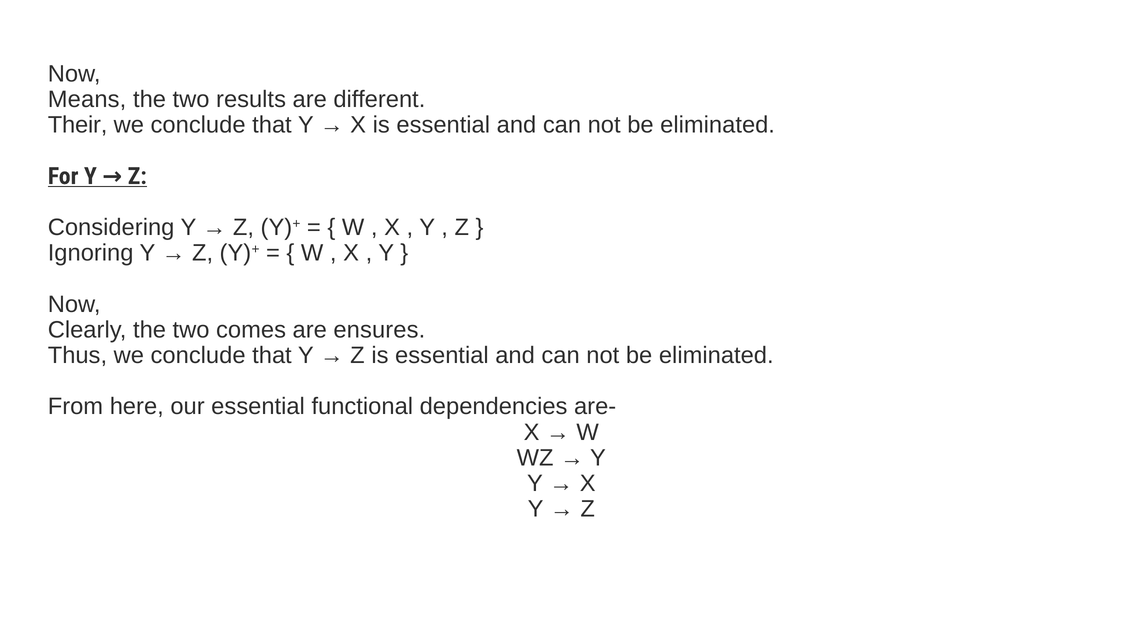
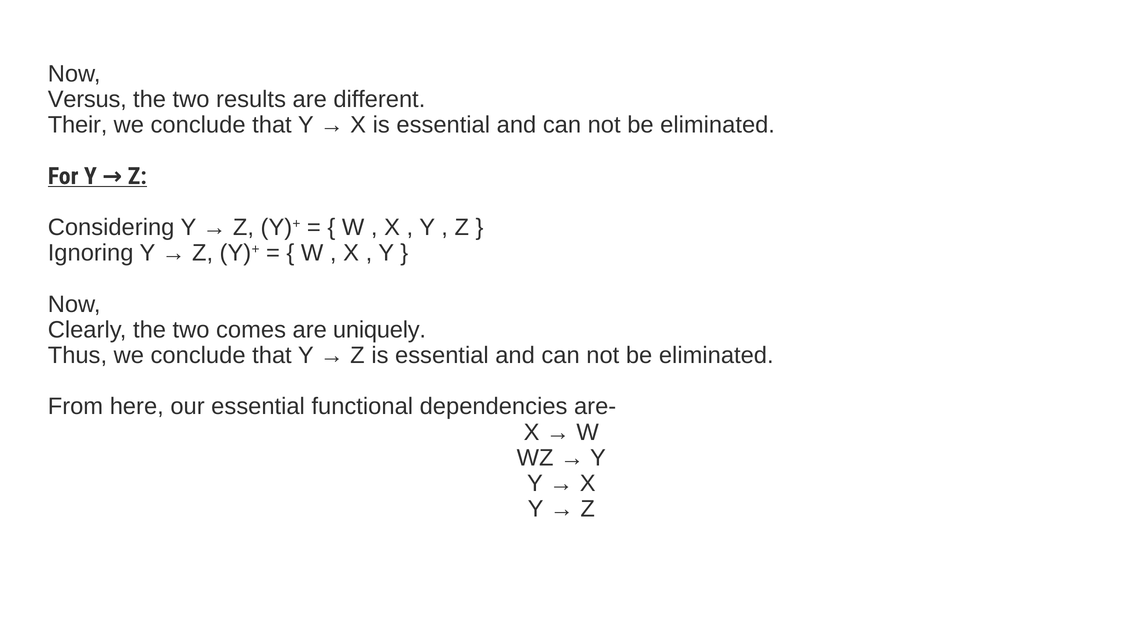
Means: Means -> Versus (87, 99)
ensures: ensures -> uniquely (379, 330)
